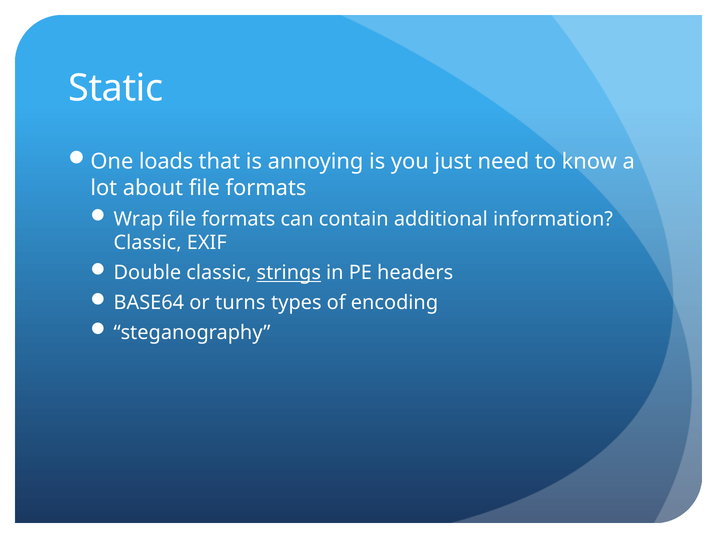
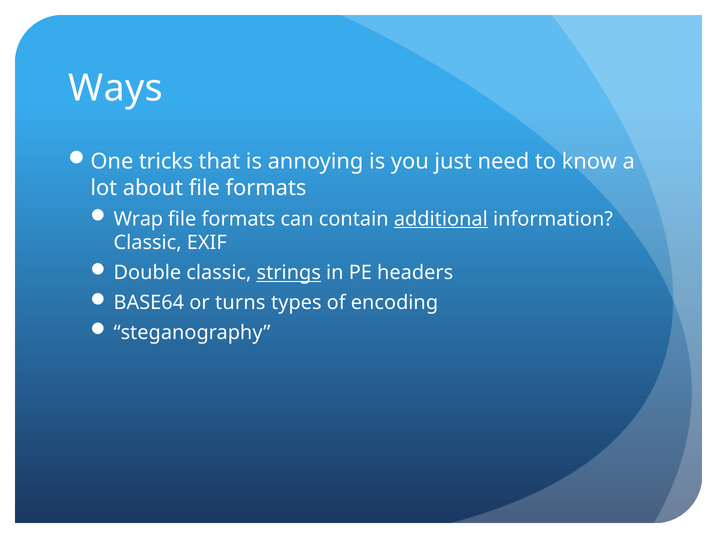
Static: Static -> Ways (116, 88)
loads: loads -> tricks (166, 162)
additional underline: none -> present (441, 219)
